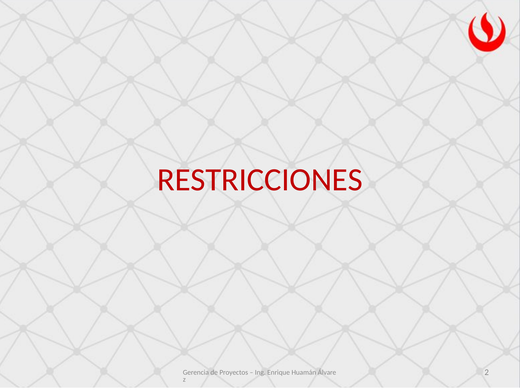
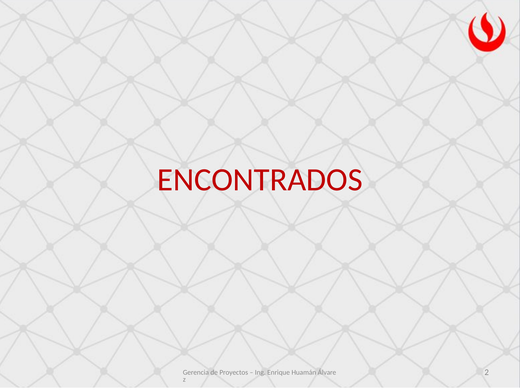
RESTRICCIONES: RESTRICCIONES -> ENCONTRADOS (260, 180)
